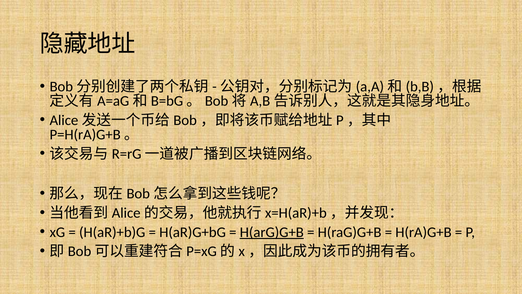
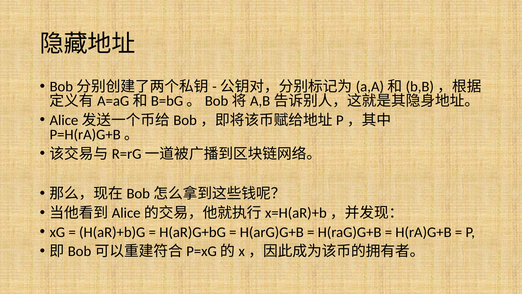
H(arG)G+B underline: present -> none (272, 232)
